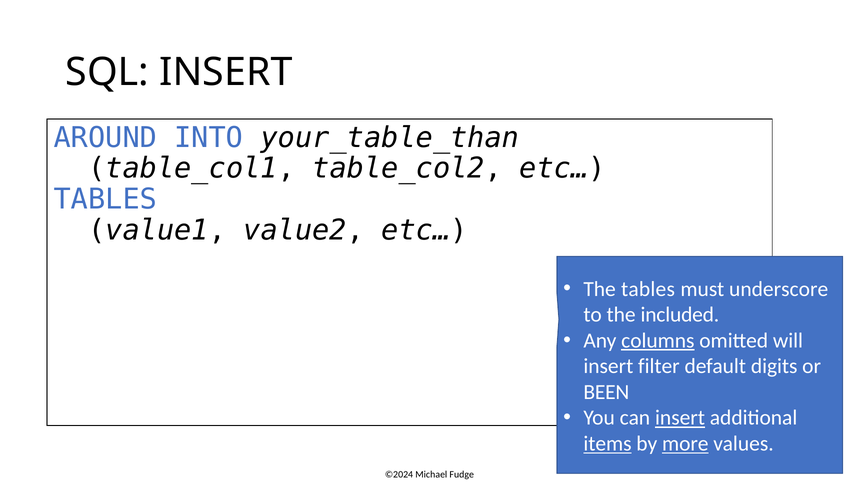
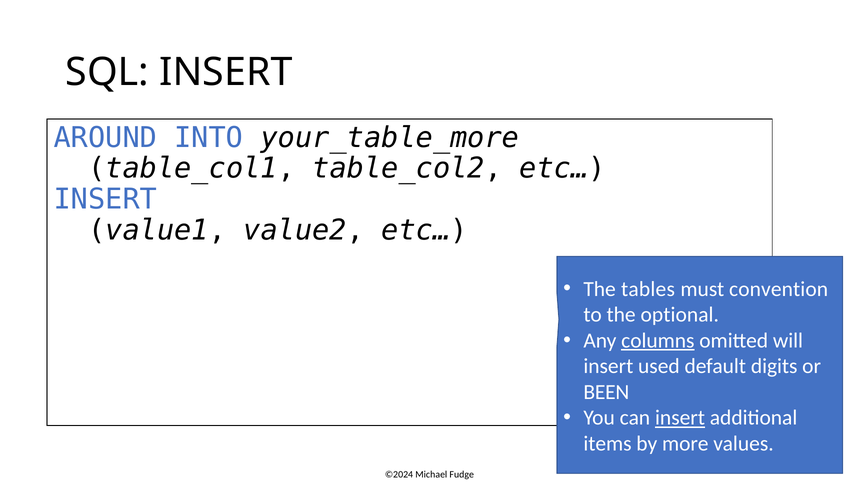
your_table_than: your_table_than -> your_table_more (390, 138)
TABLES: TABLES -> INSERT (105, 200)
underscore: underscore -> convention (779, 289)
included: included -> optional (680, 315)
filter: filter -> used (659, 367)
items underline: present -> none (608, 444)
more underline: present -> none (685, 444)
